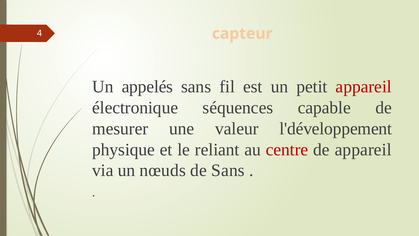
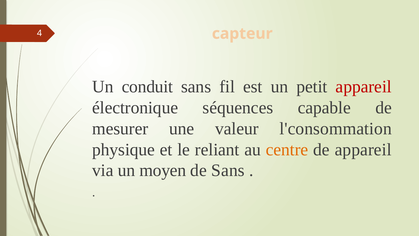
appelés: appelés -> conduit (147, 87)
l'développement: l'développement -> l'consommation (336, 128)
centre colour: red -> orange (287, 149)
nœuds: nœuds -> moyen (163, 170)
